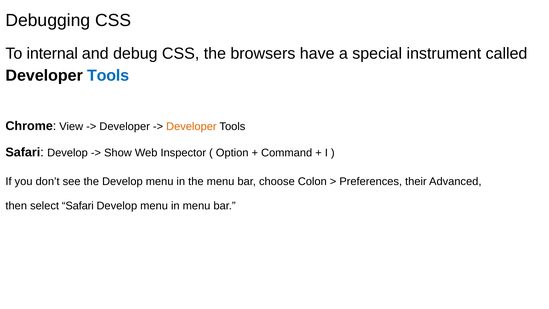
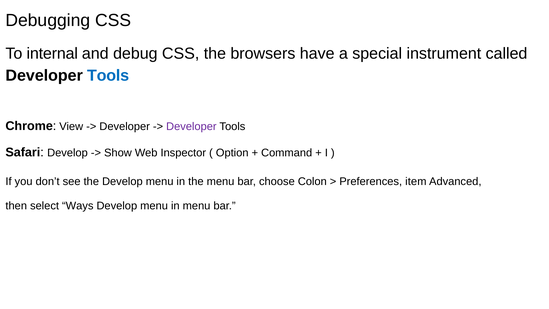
Developer colour: orange -> purple (191, 126)
their: their -> item (416, 181)
select Safari: Safari -> Ways (78, 206)
